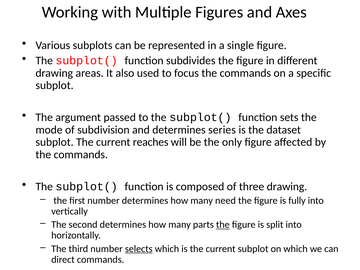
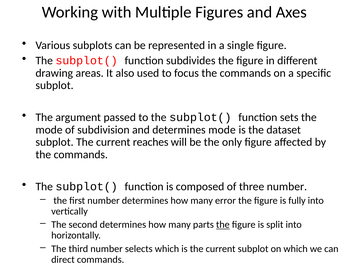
determines series: series -> mode (222, 130)
three drawing: drawing -> number (287, 187)
need: need -> error (225, 201)
selects underline: present -> none (139, 249)
